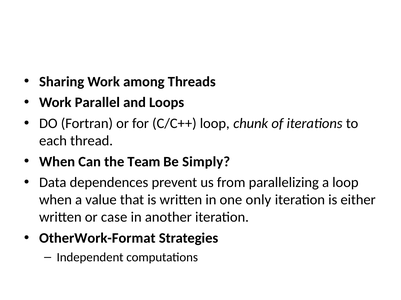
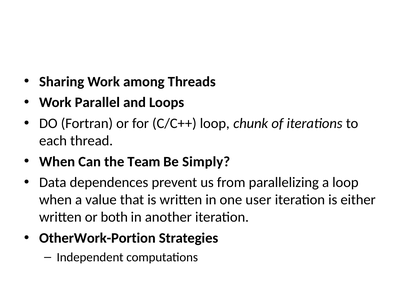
only: only -> user (258, 200)
case: case -> both (114, 218)
OtherWork-Format: OtherWork-Format -> OtherWork-Portion (97, 239)
